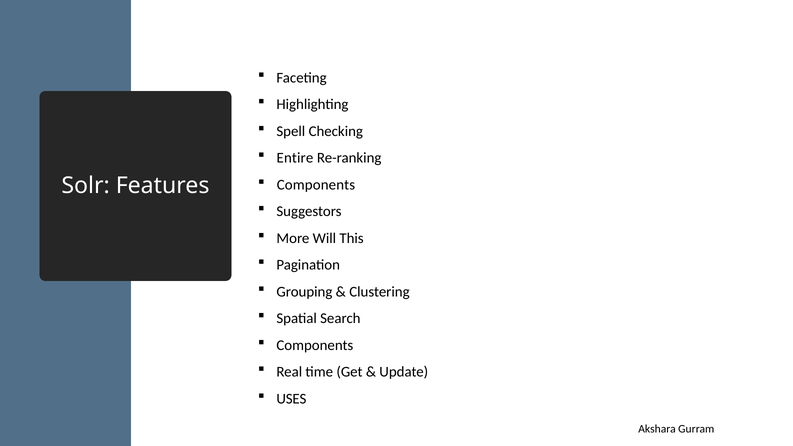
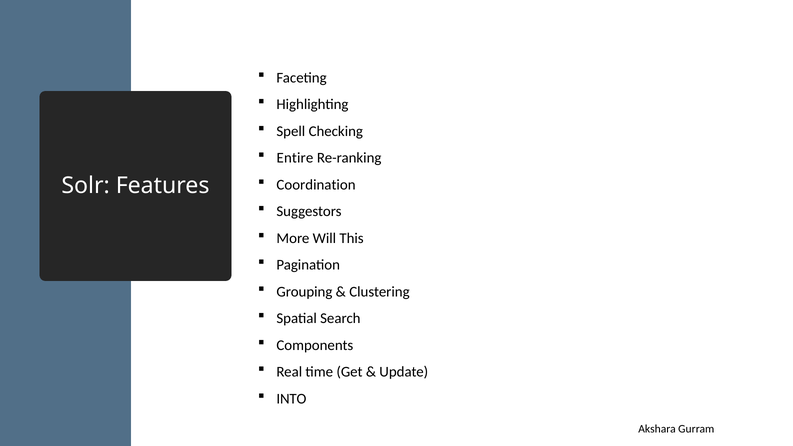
Components: Components -> Coordination (316, 185)
USES: USES -> INTO (291, 399)
